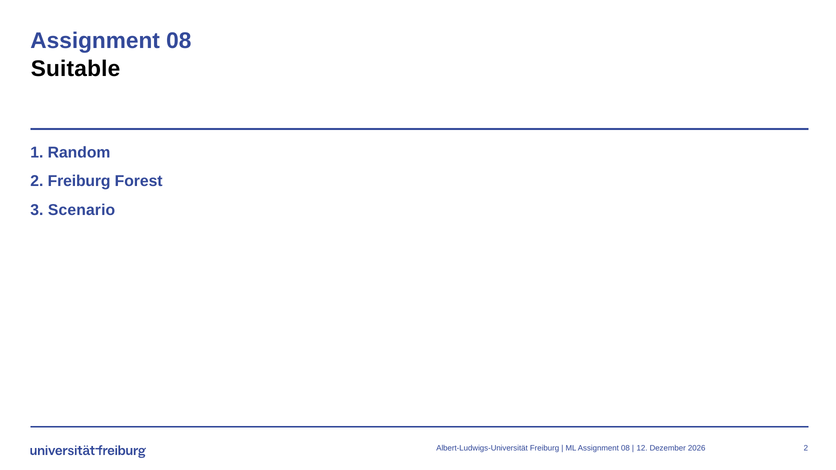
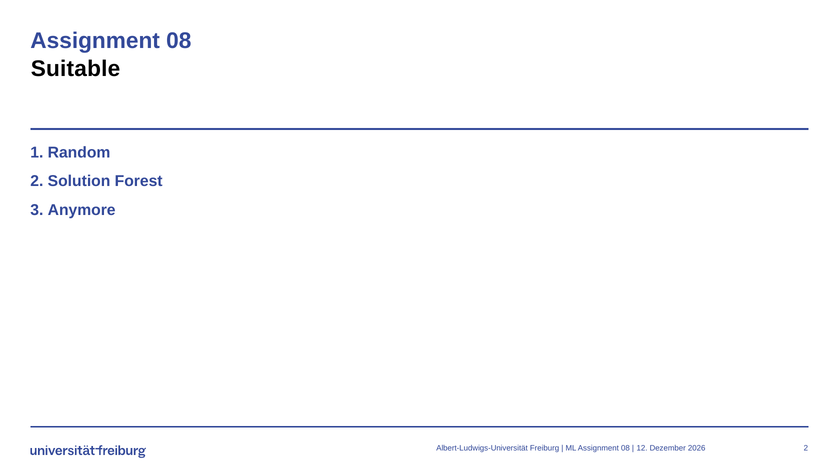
2 Freiburg: Freiburg -> Solution (79, 181)
Scenario: Scenario -> Anymore (82, 210)
